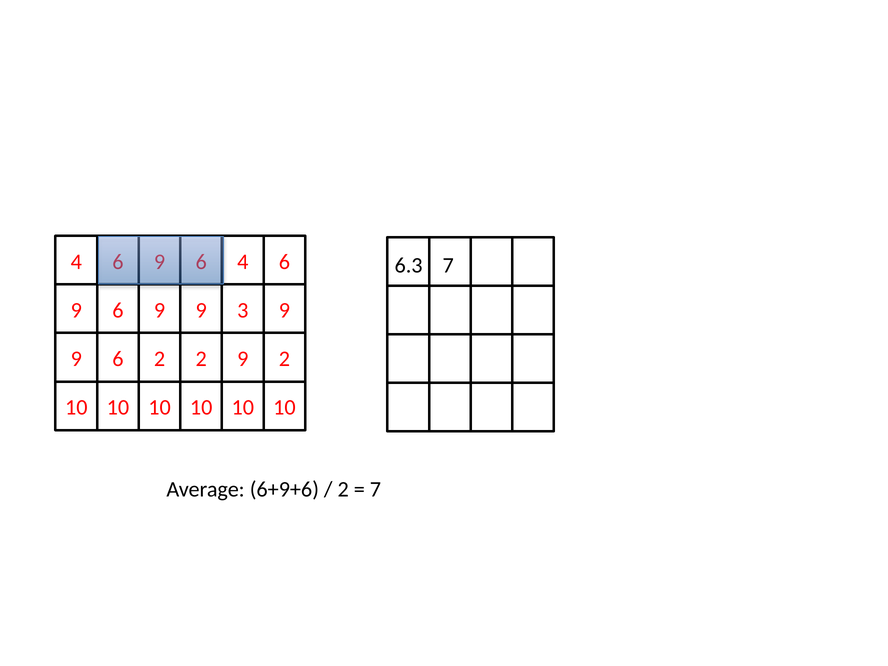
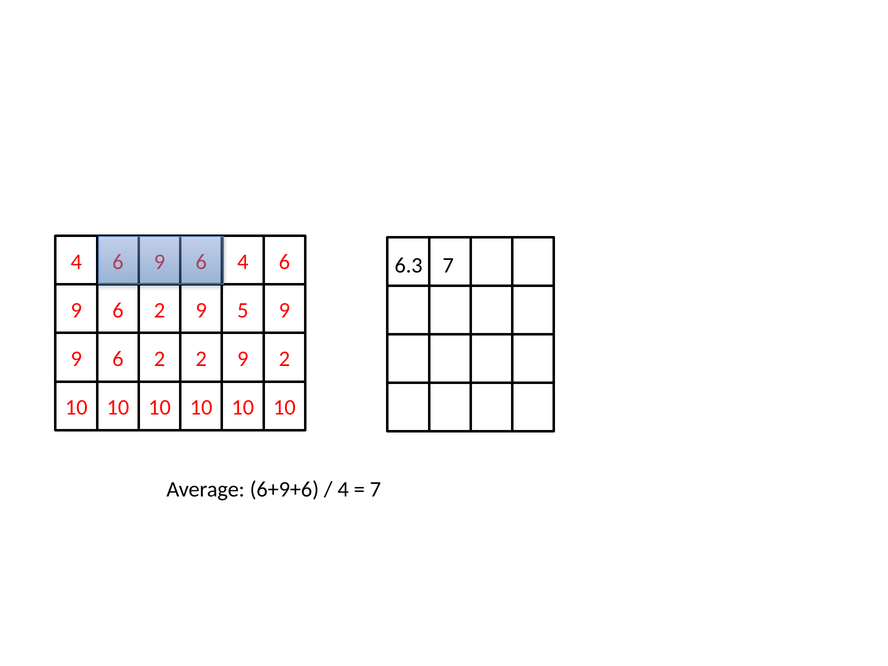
9: 9 -> 2 (160, 310)
3: 3 -> 5 (243, 310)
2: 2 -> 4 (343, 489)
